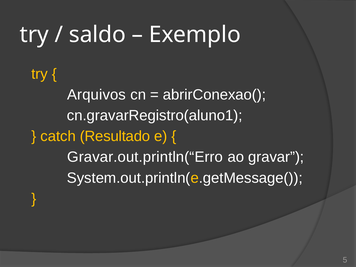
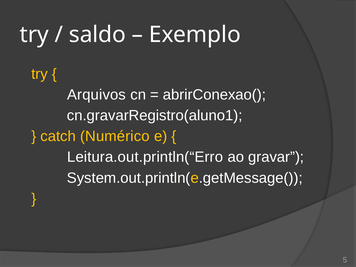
Resultado: Resultado -> Numérico (115, 136)
Gravar.out.println(“Erro: Gravar.out.println(“Erro -> Leitura.out.println(“Erro (145, 157)
